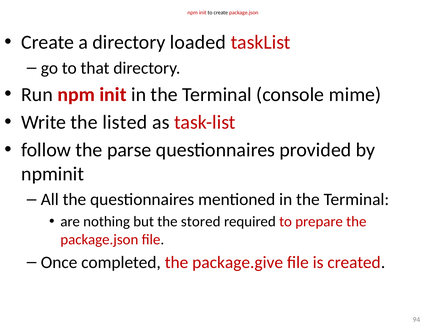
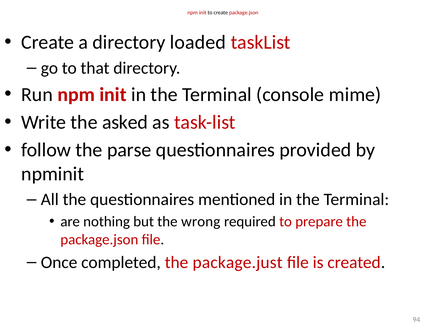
listed: listed -> asked (125, 122)
stored: stored -> wrong (201, 222)
package.give: package.give -> package.just (238, 263)
